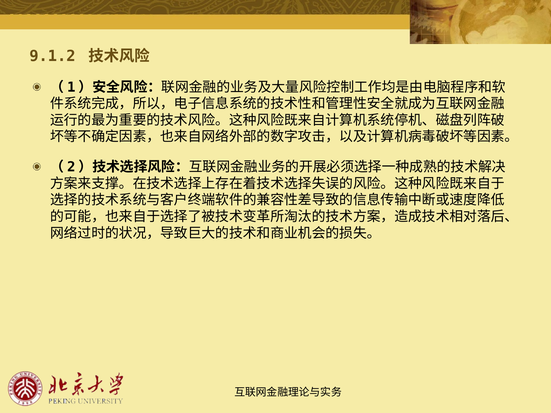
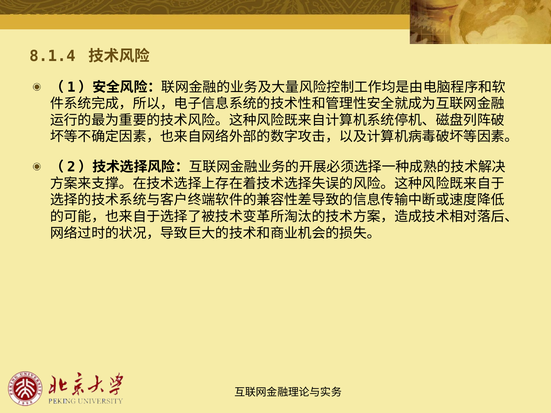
9.1.2: 9.1.2 -> 8.1.4 (52, 56)
